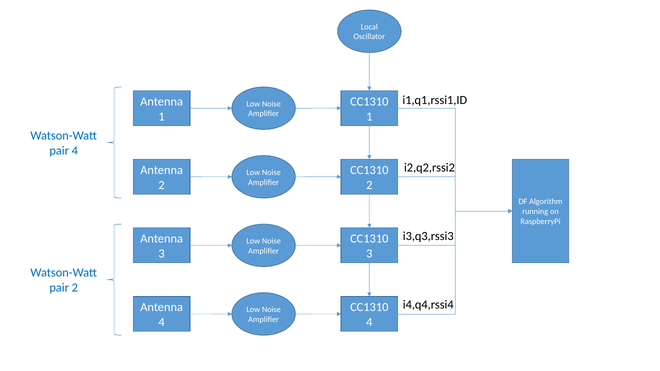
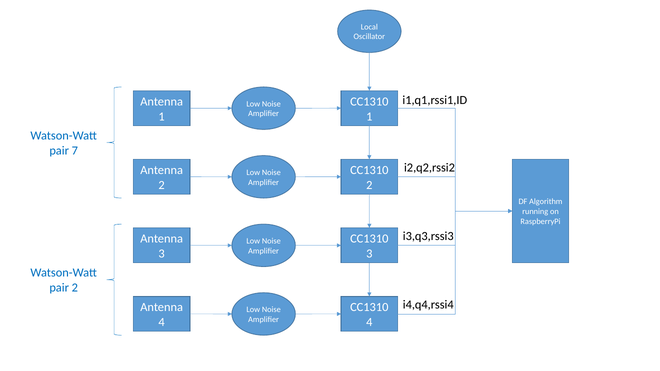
pair 4: 4 -> 7 (75, 151)
